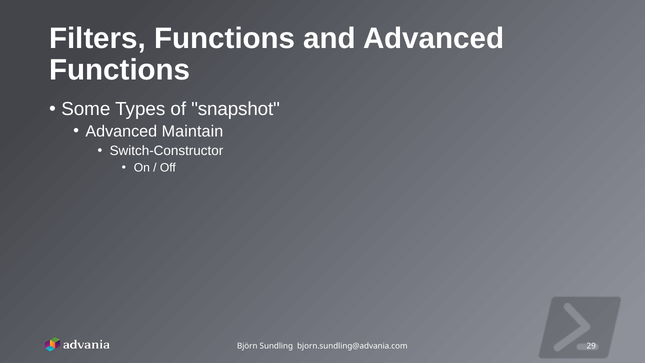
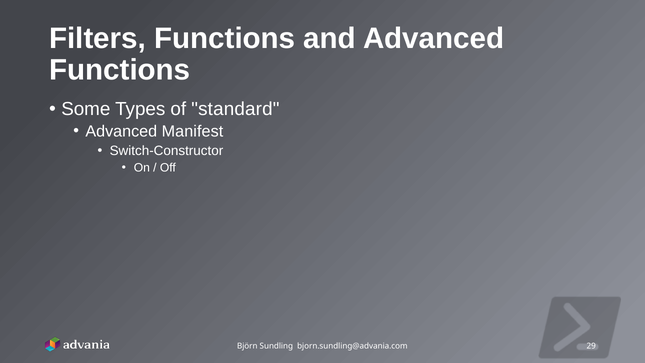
snapshot: snapshot -> standard (235, 109)
Maintain: Maintain -> Manifest (192, 131)
